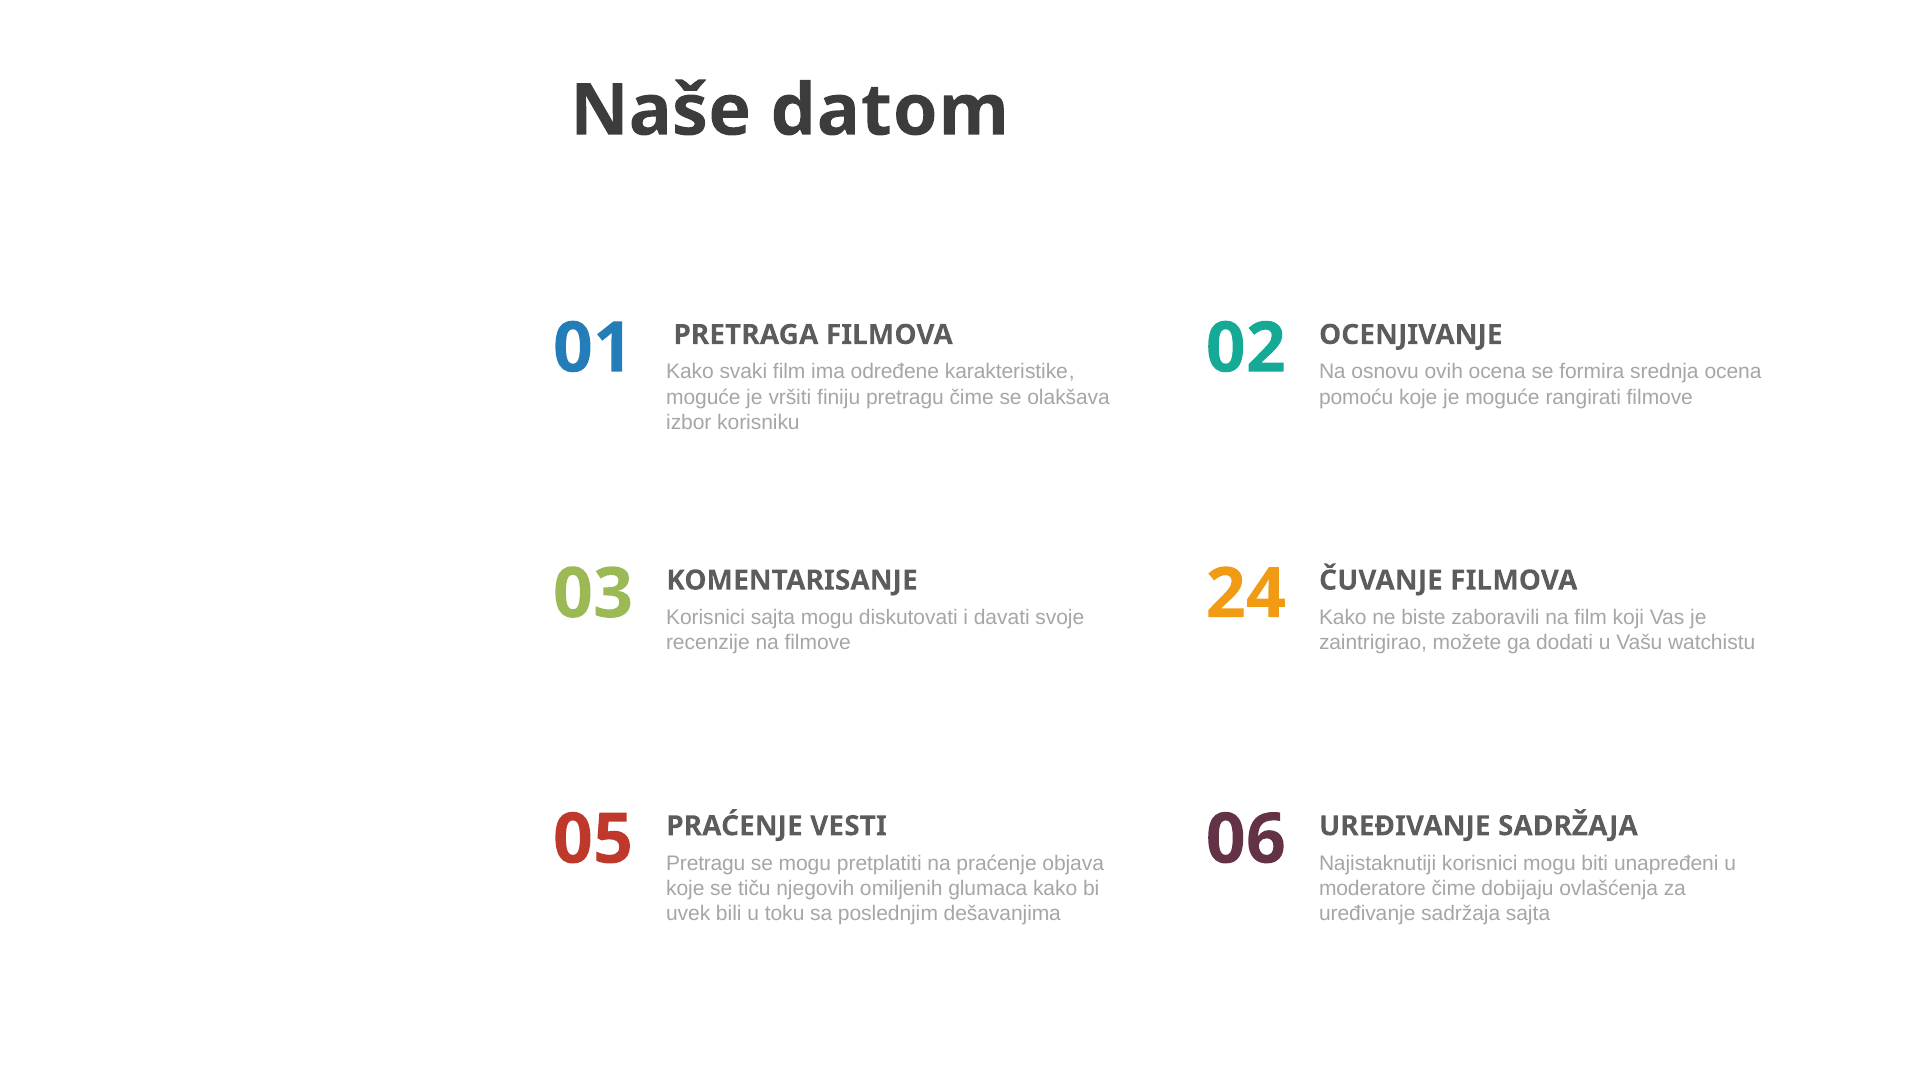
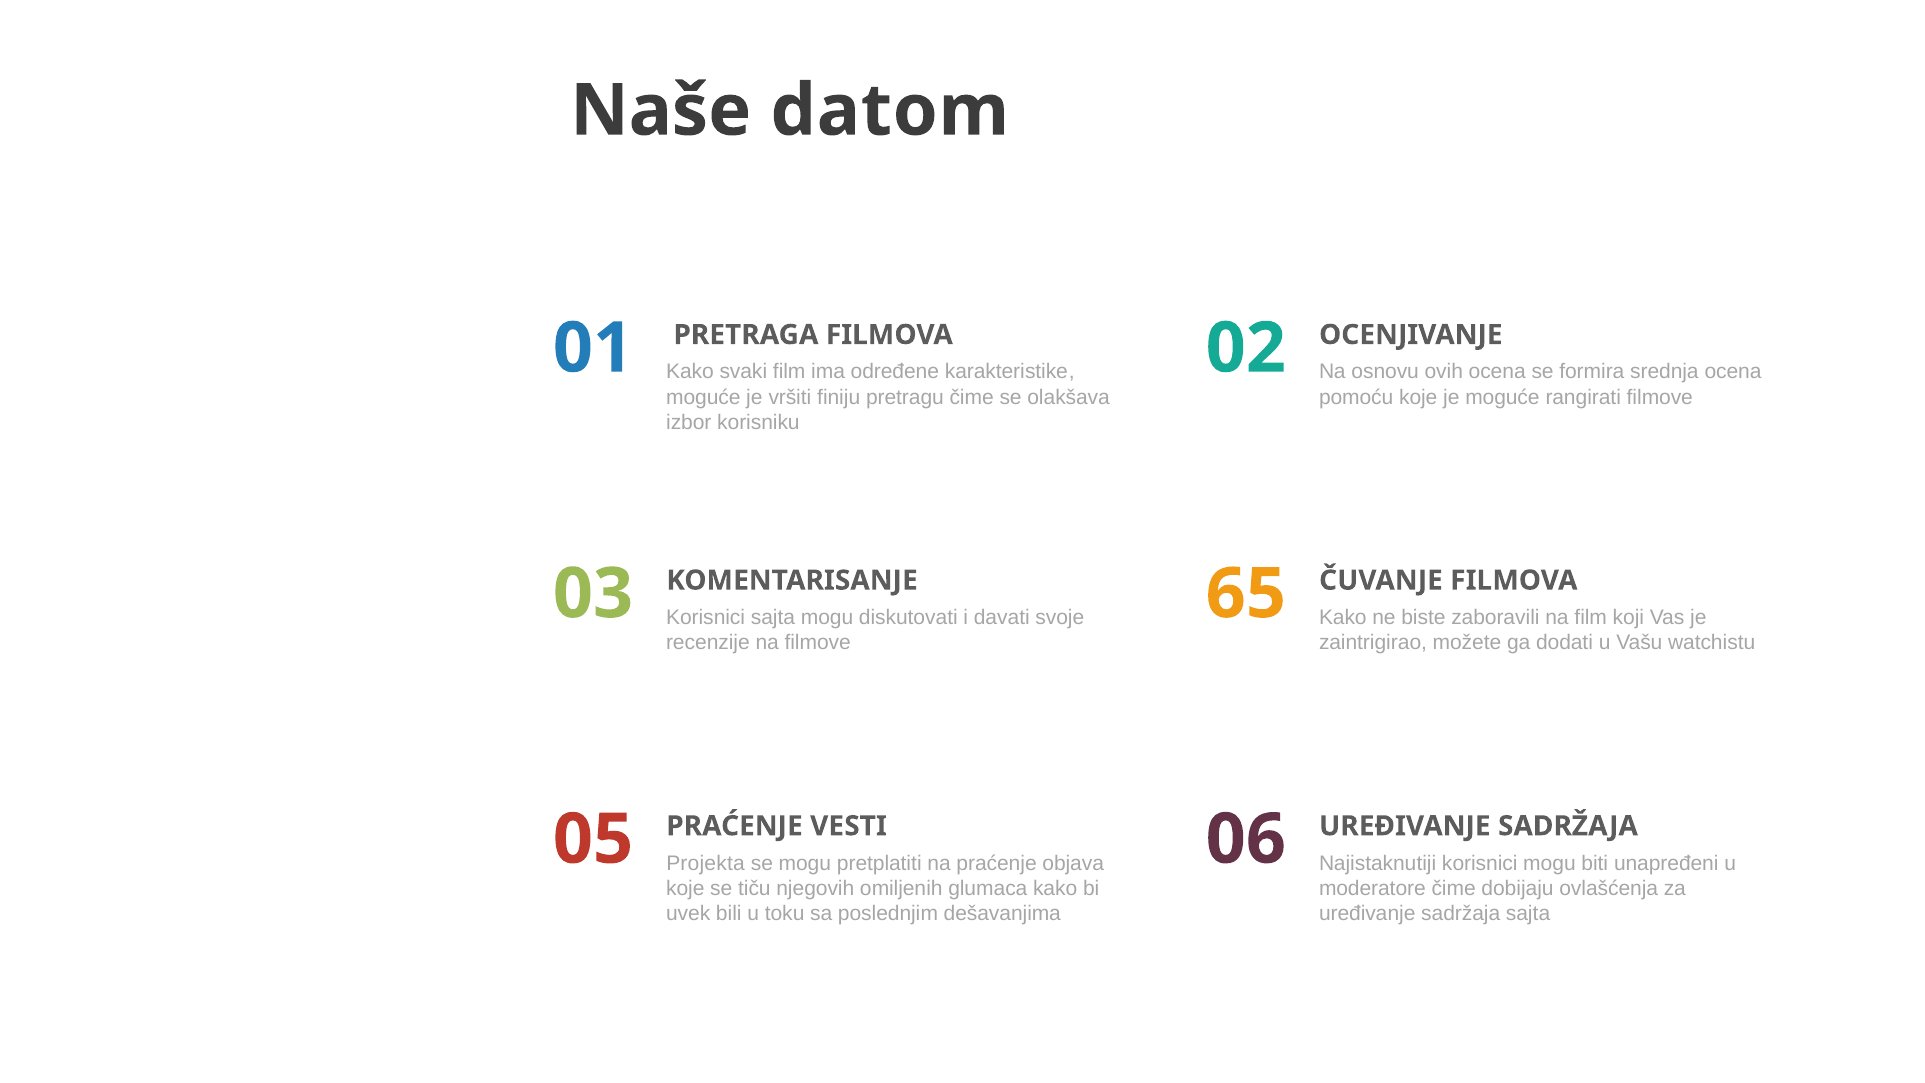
24: 24 -> 65 (1246, 594)
05 Pretragu: Pretragu -> Projekta (706, 863)
